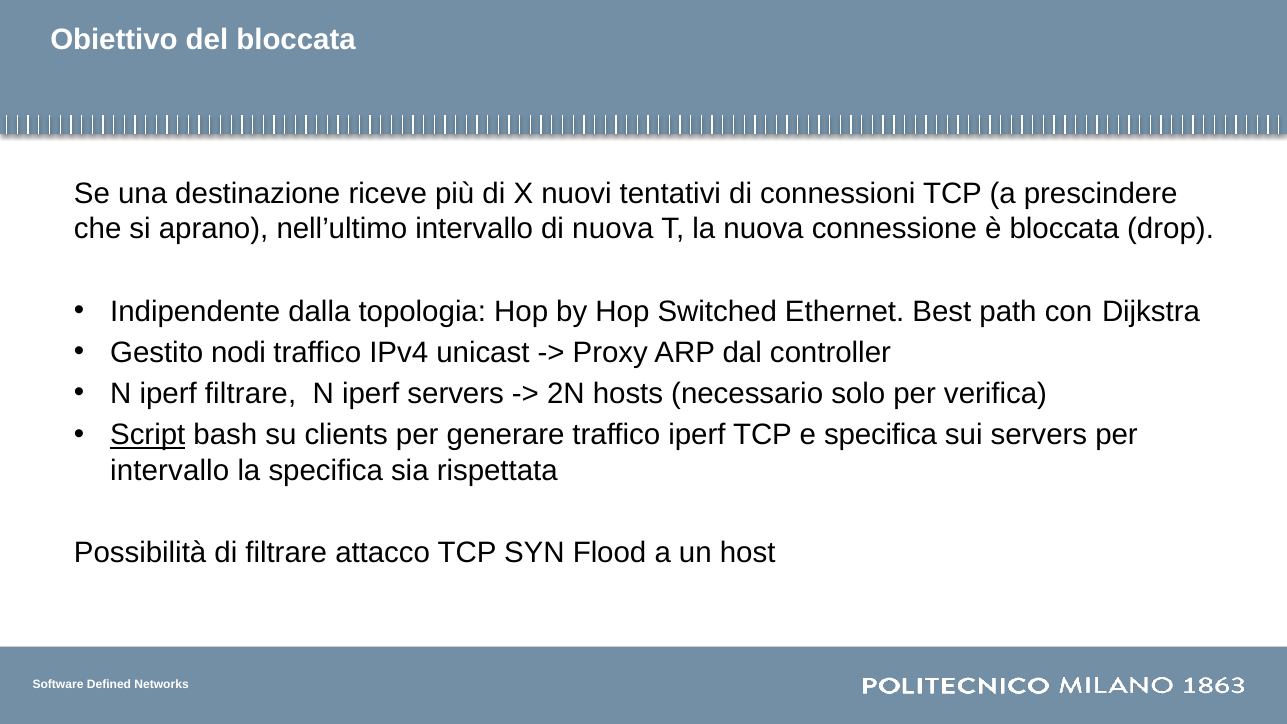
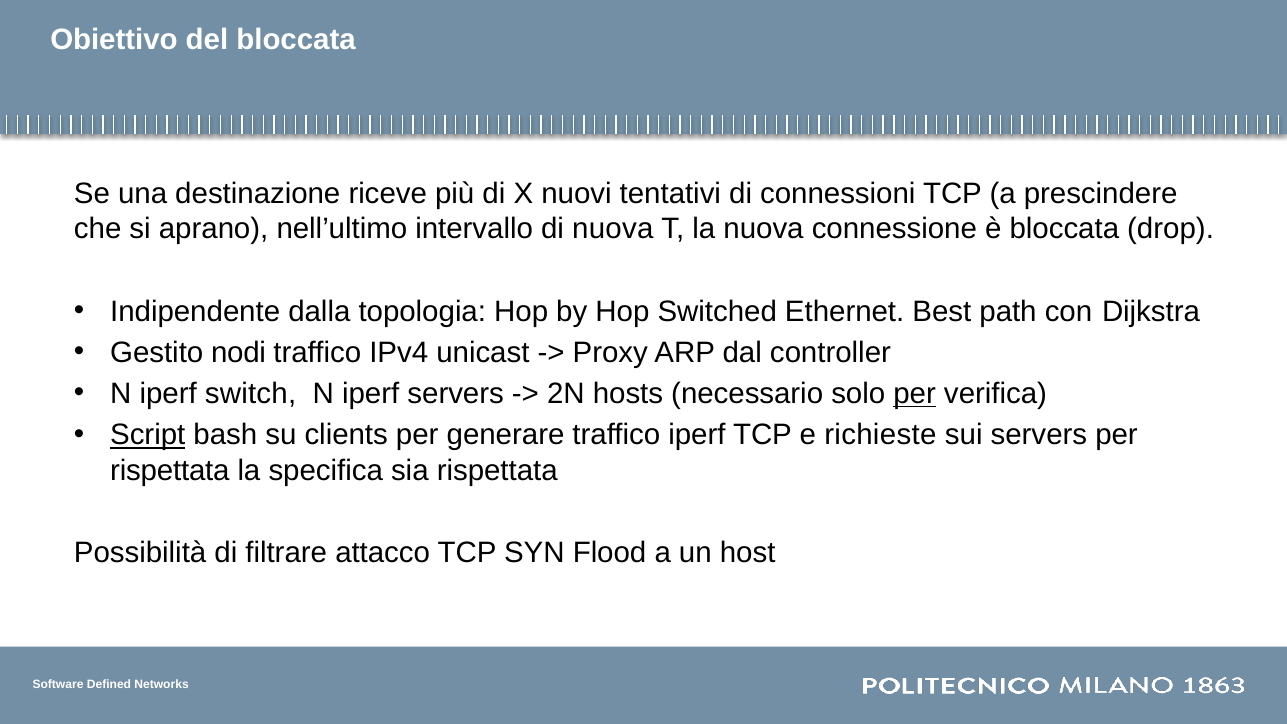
iperf filtrare: filtrare -> switch (251, 394)
per underline: none -> present (915, 394)
e specifica: specifica -> richieste (880, 435)
intervallo: intervallo -> rispettata (170, 470)
